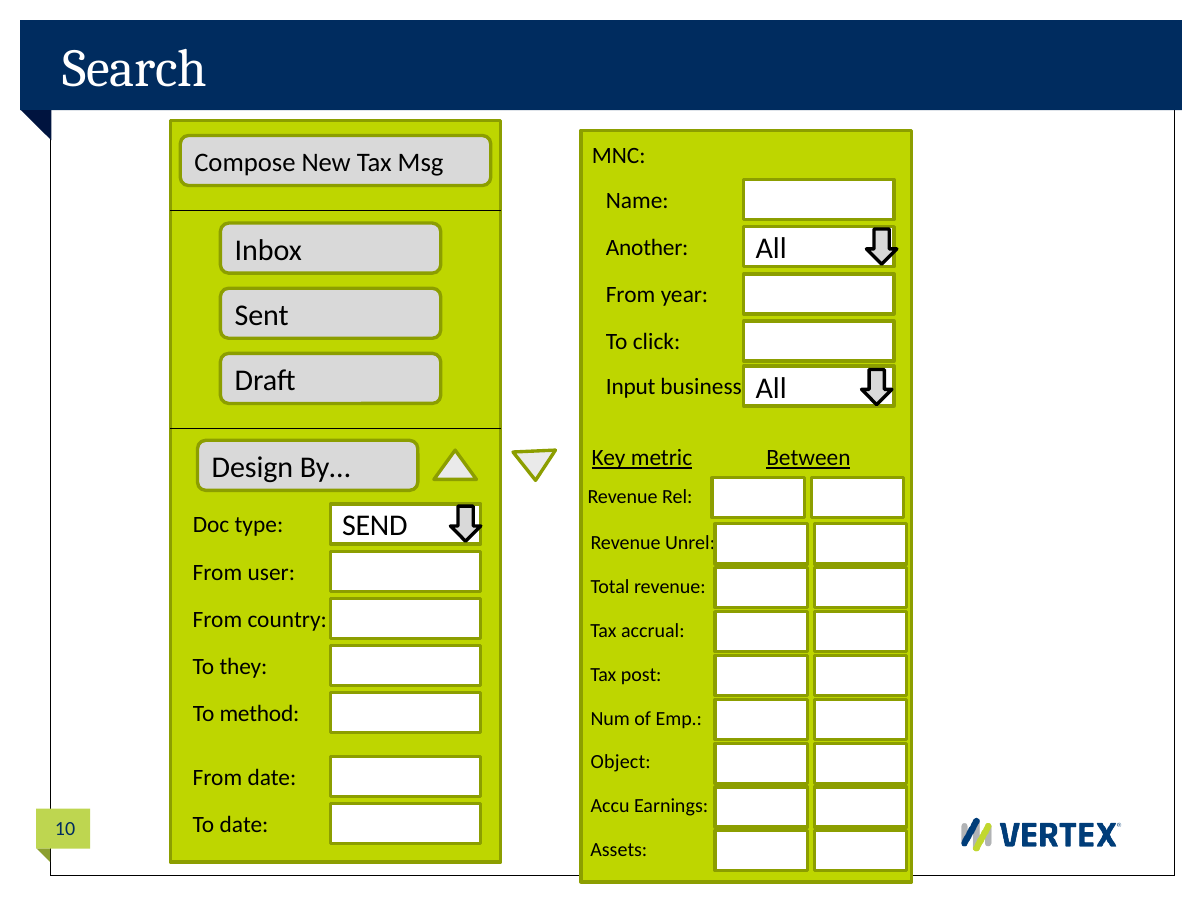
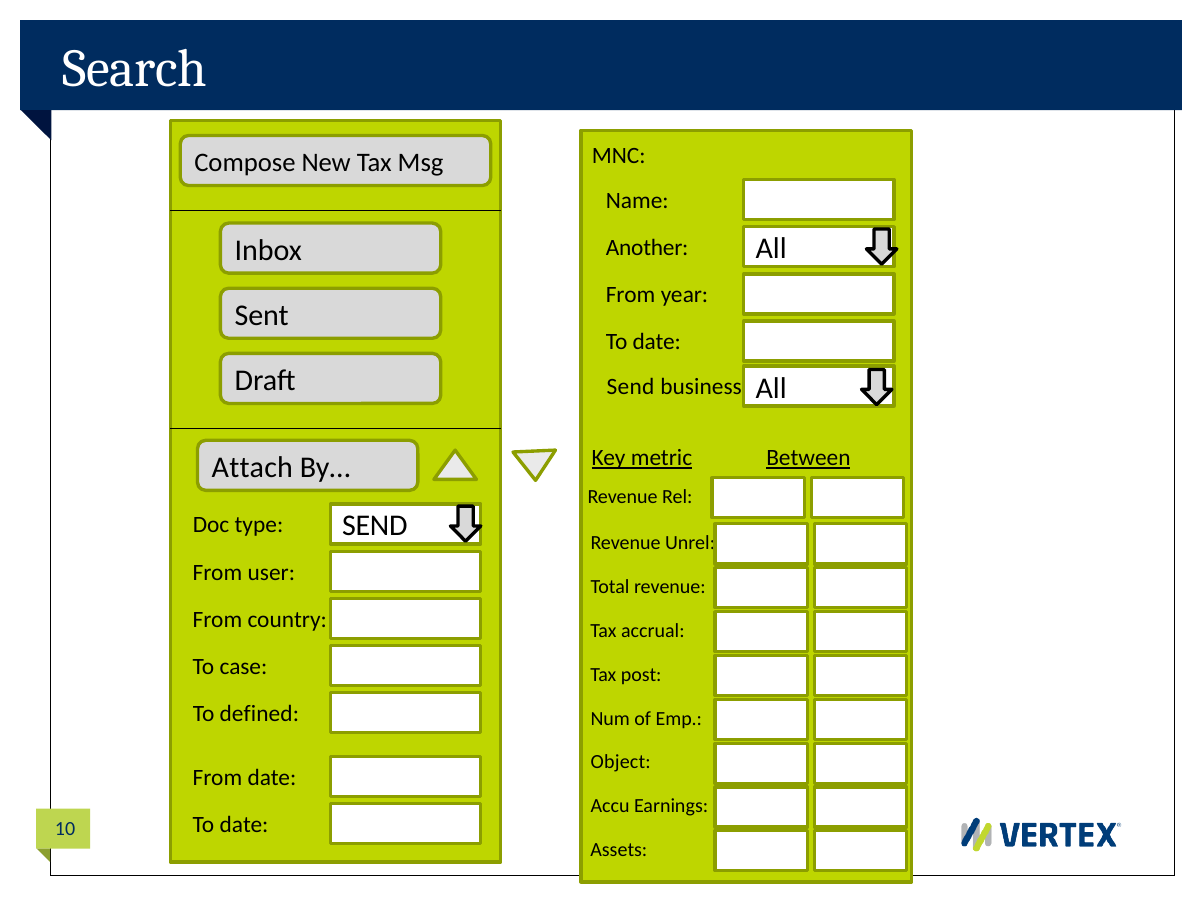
click: click -> date (657, 342)
Input: Input -> Send (631, 387)
Design: Design -> Attach (252, 467)
they: they -> case (243, 666)
method: method -> defined (259, 714)
